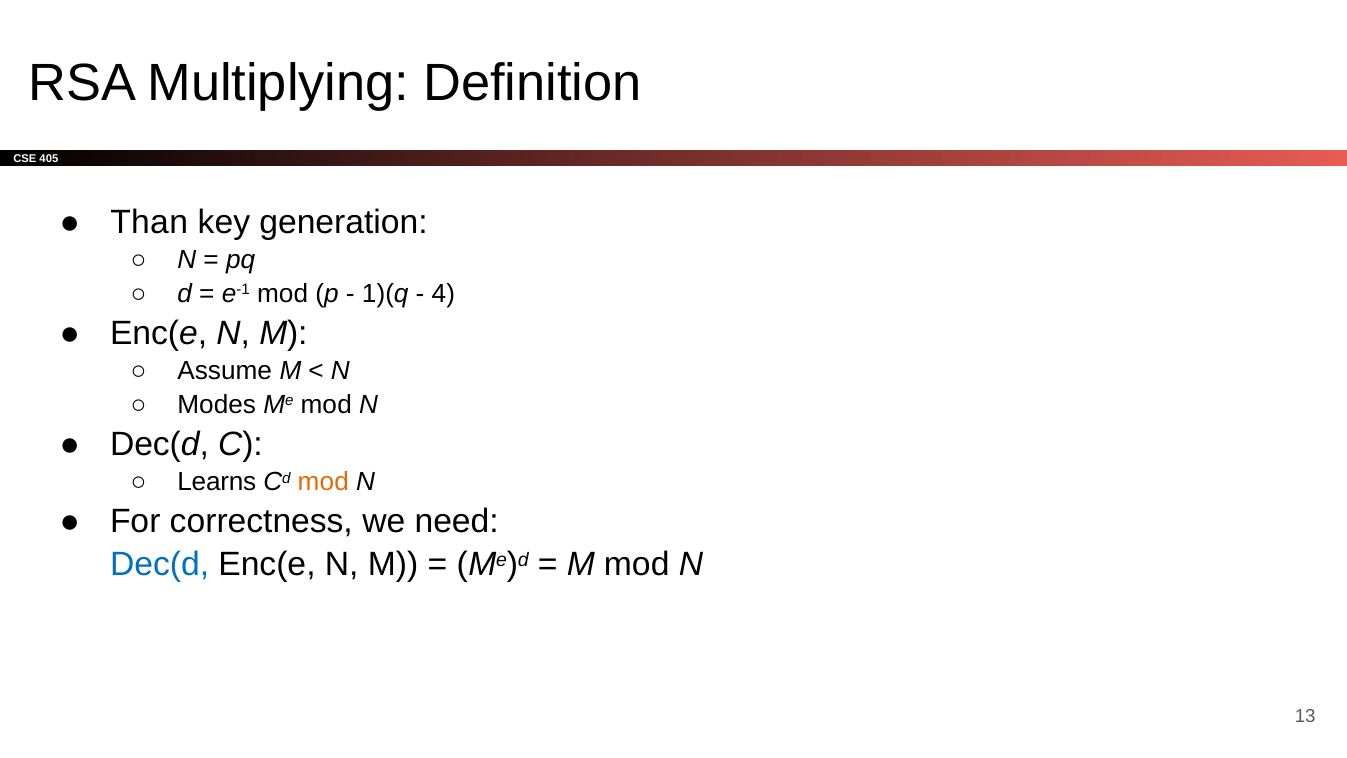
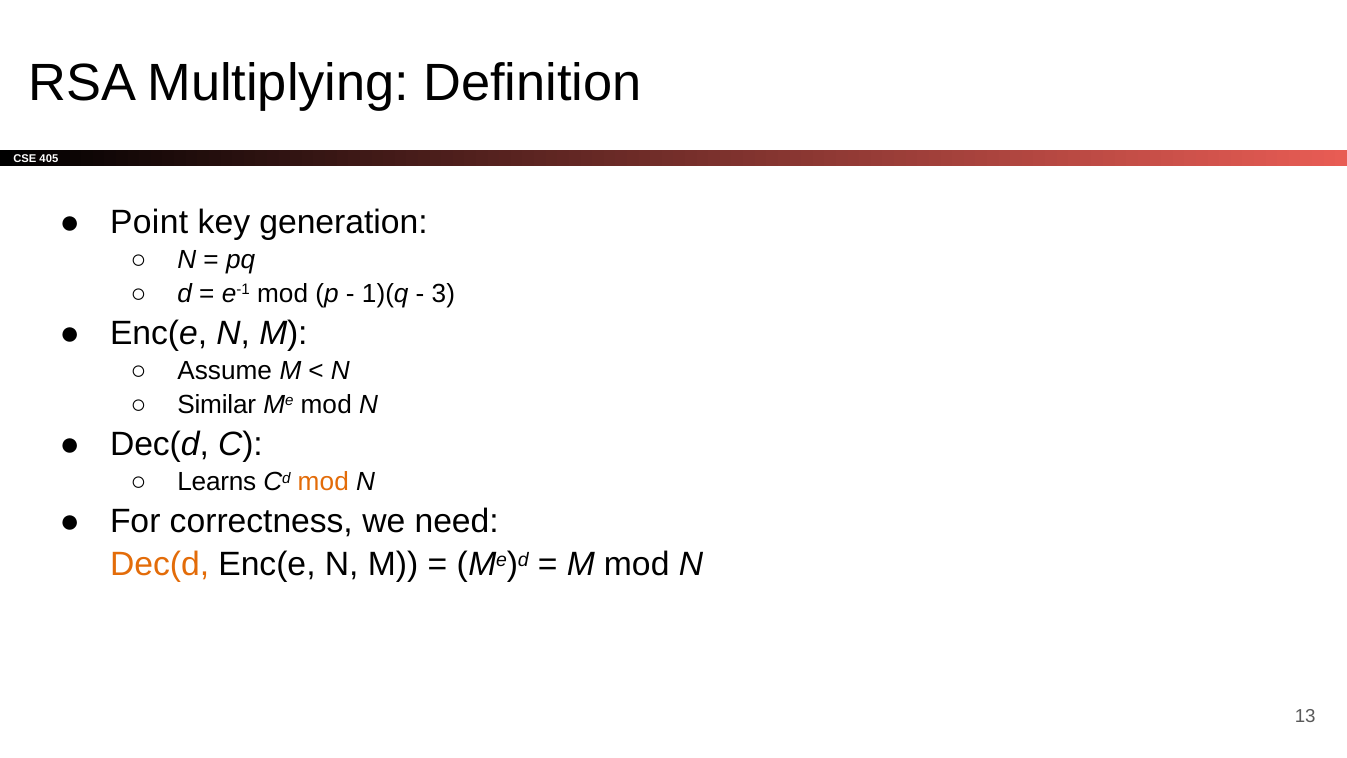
Than: Than -> Point (149, 222)
4: 4 -> 3 (443, 294)
Modes: Modes -> Similar (217, 405)
Dec(d colour: blue -> orange (160, 565)
